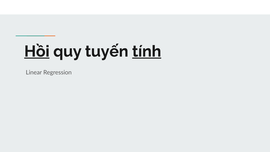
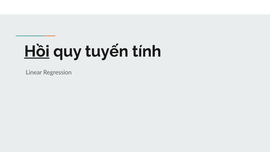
tính underline: present -> none (147, 51)
